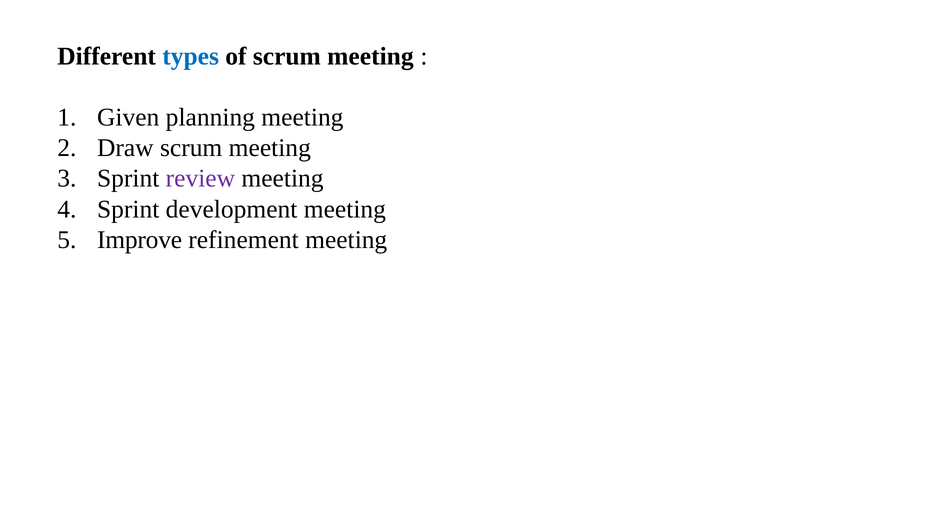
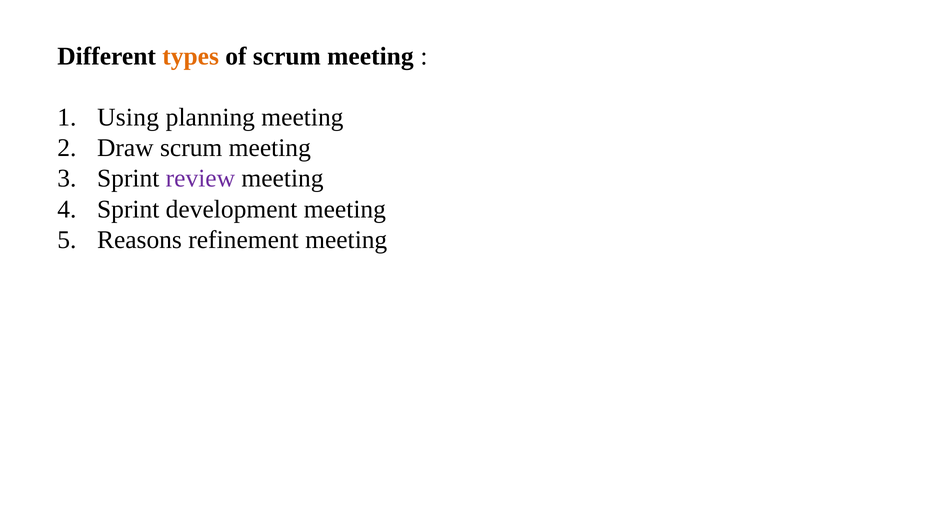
types colour: blue -> orange (191, 56)
Given: Given -> Using (128, 118)
Improve: Improve -> Reasons (139, 240)
